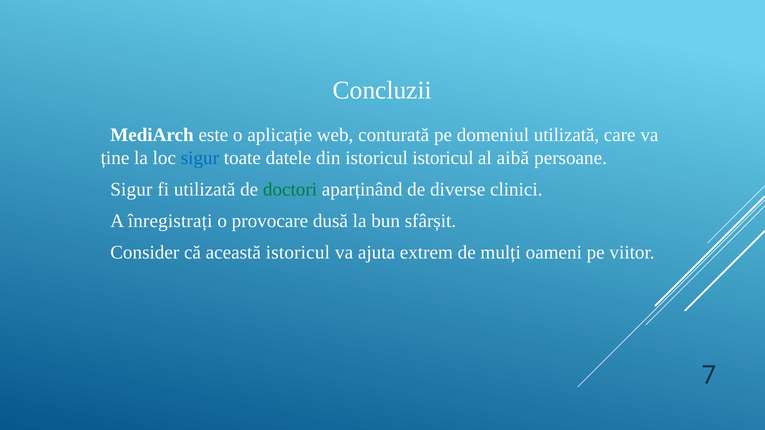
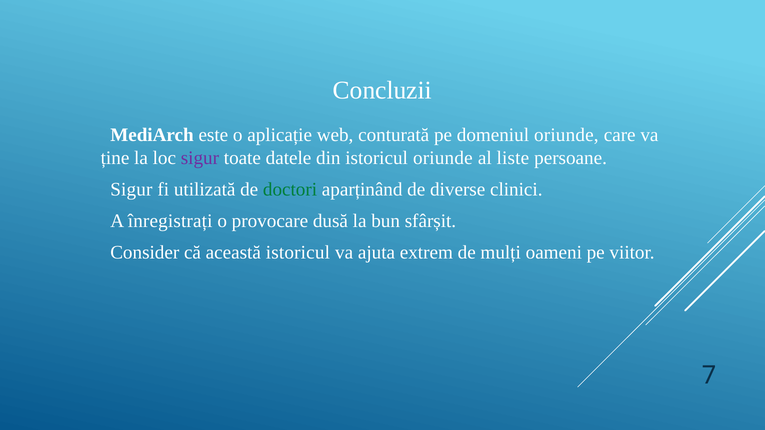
domeniul utilizată: utilizată -> oriunde (566, 135)
sigur colour: blue -> purple (200, 158)
istoricul istoricul: istoricul -> oriunde (443, 158)
aibă: aibă -> liste (513, 158)
